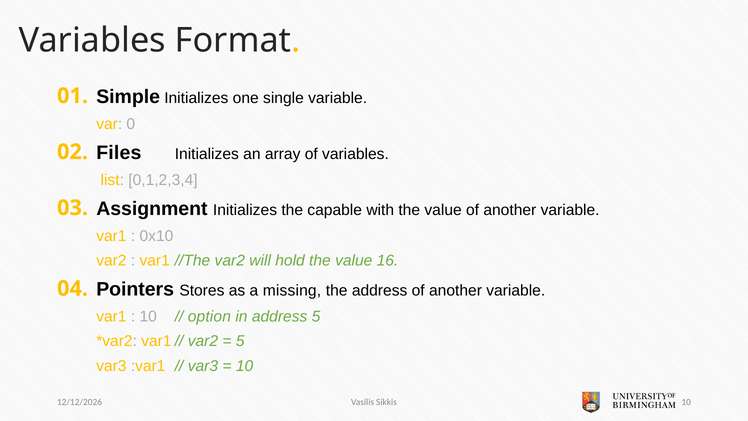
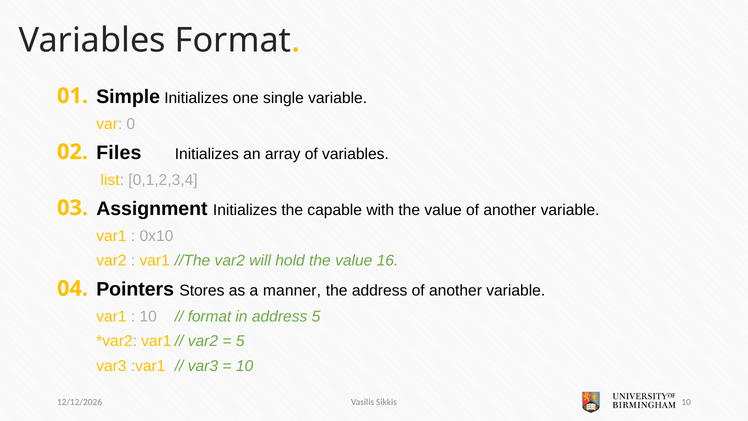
missing: missing -> manner (292, 290)
option: option -> format (210, 316)
